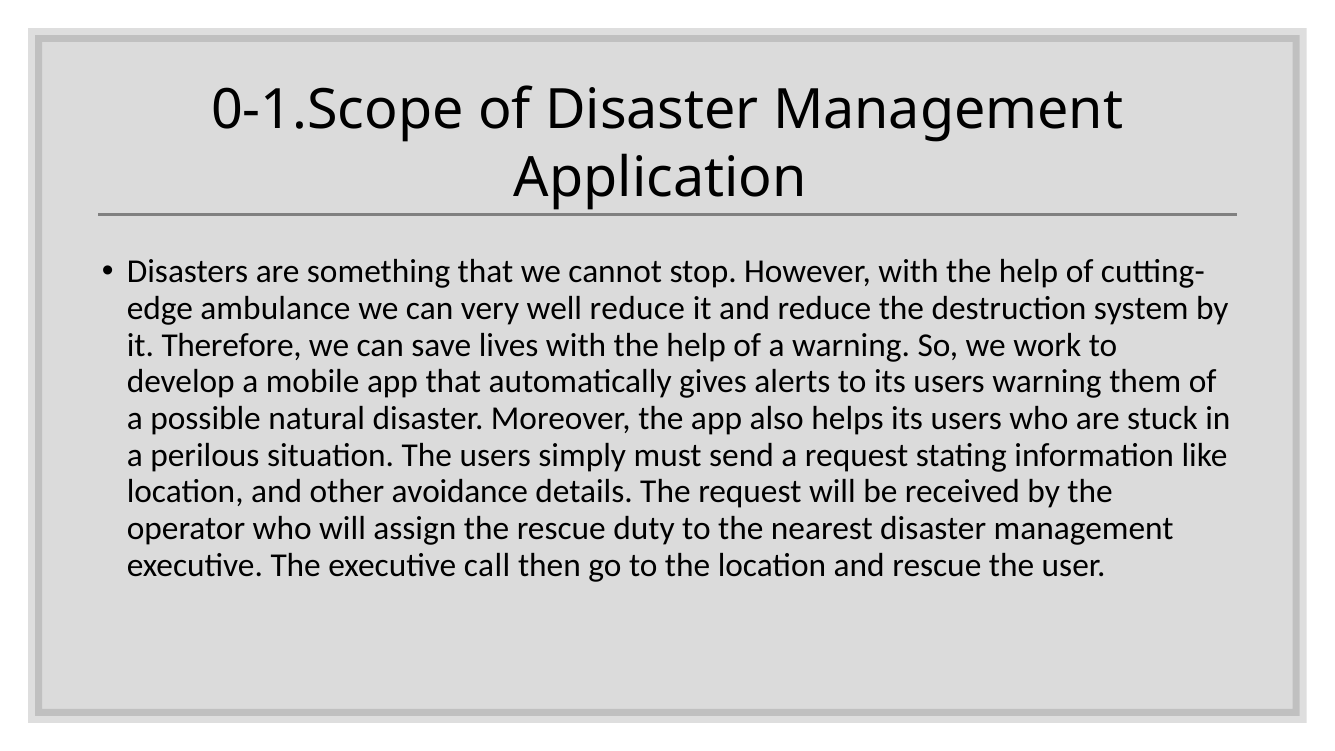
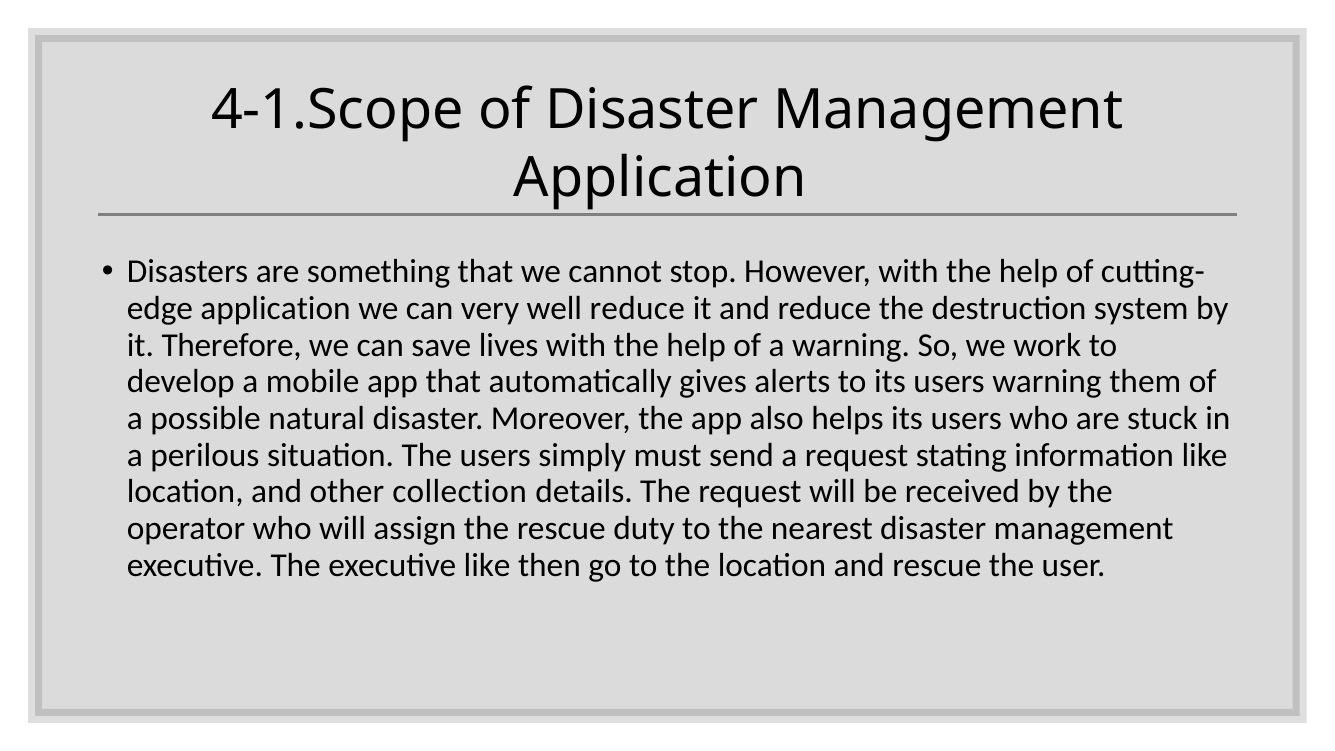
0-1.Scope: 0-1.Scope -> 4-1.Scope (337, 110)
ambulance: ambulance -> application (276, 308)
avoidance: avoidance -> collection (460, 492)
executive call: call -> like (487, 565)
